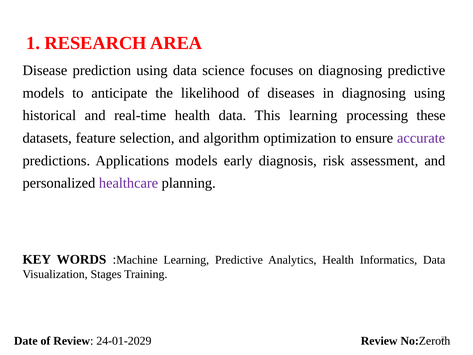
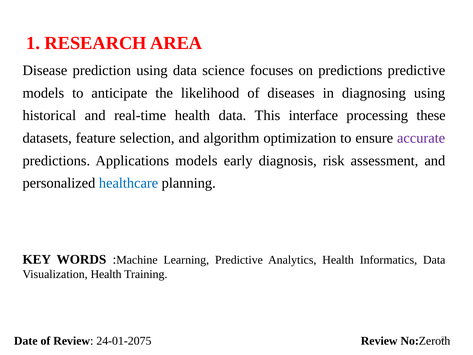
on diagnosing: diagnosing -> predictions (350, 70)
This learning: learning -> interface (313, 115)
healthcare colour: purple -> blue (129, 183)
Visualization Stages: Stages -> Health (106, 274)
24-01-2029: 24-01-2029 -> 24-01-2075 (124, 341)
